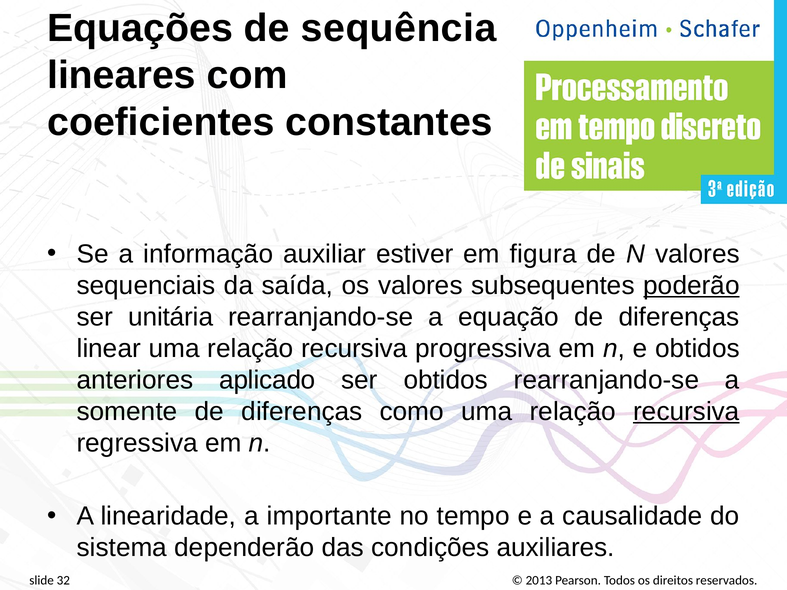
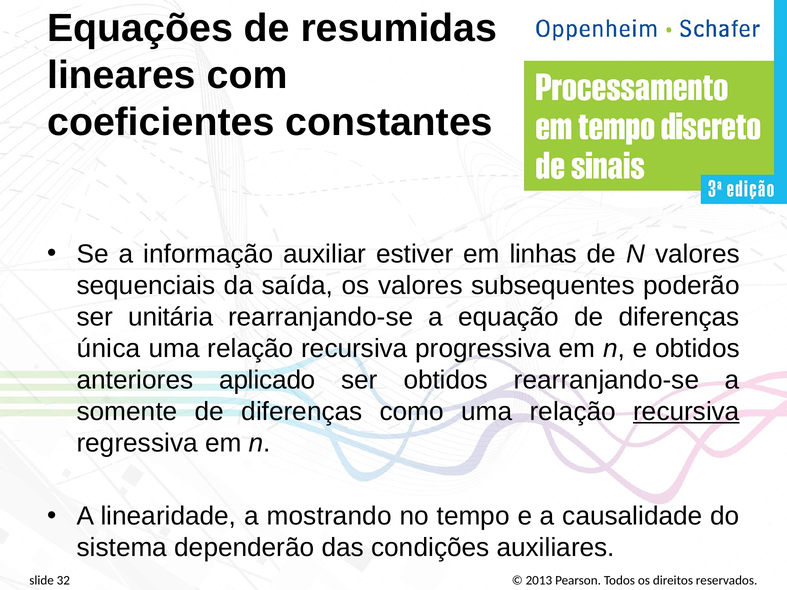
sequência: sequência -> resumidas (399, 28)
figura: figura -> linhas (543, 254)
poderão underline: present -> none (692, 286)
linear: linear -> única (109, 349)
importante: importante -> mostrando (329, 517)
